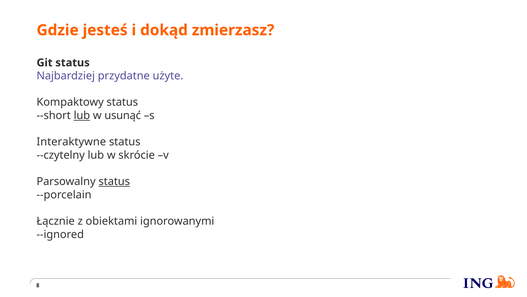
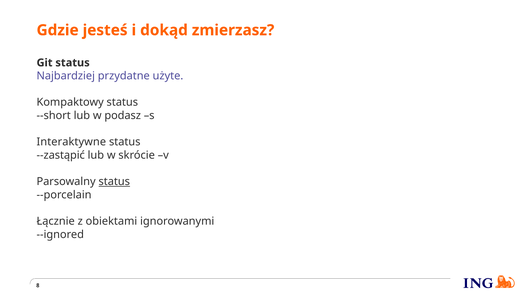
lub underline: present -> none (82, 115)
usunąć: usunąć -> podasz (123, 115)
--czytelny: --czytelny -> --zastąpić (61, 155)
